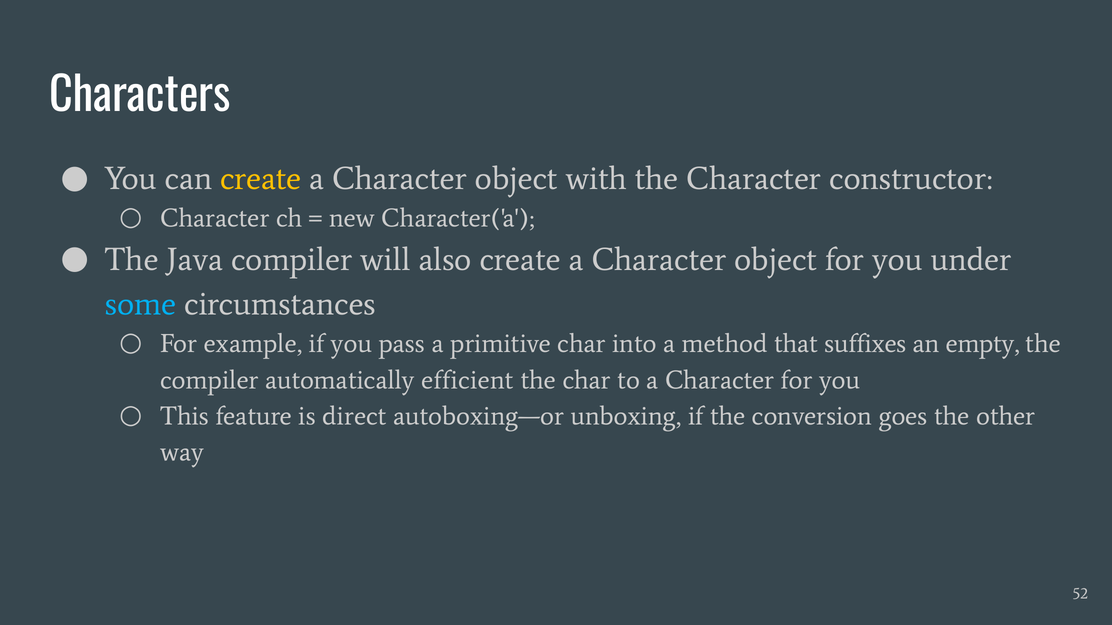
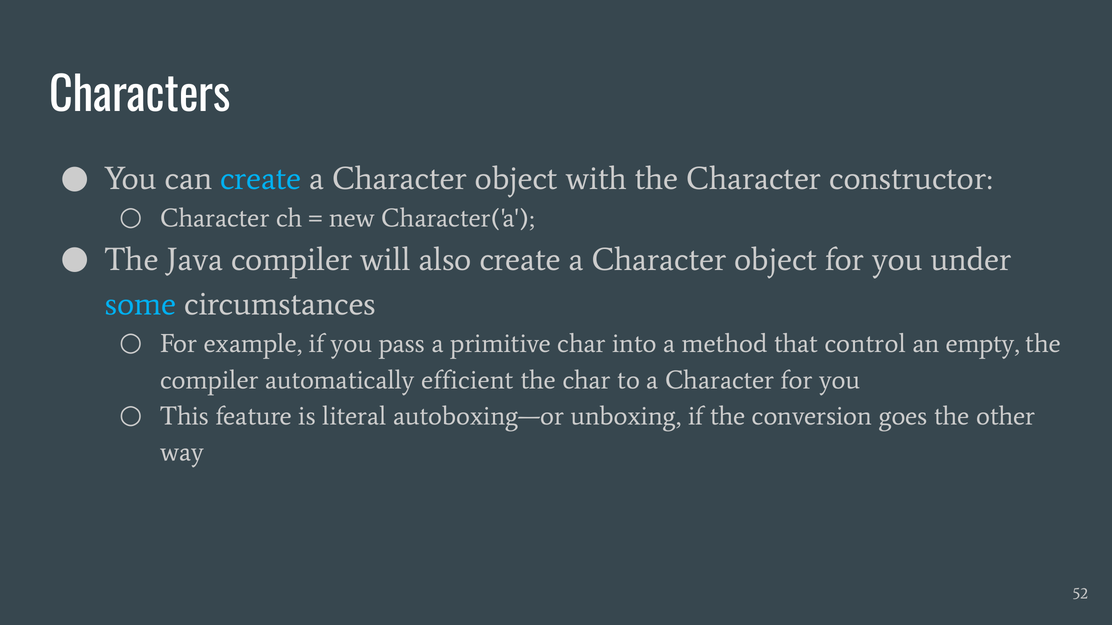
create colour: yellow -> light blue (261, 179)
suffixes: suffixes -> control (865, 344)
direct: direct -> literal (354, 416)
